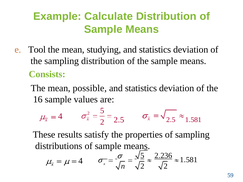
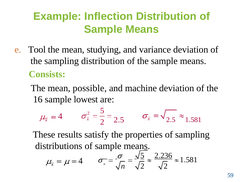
Calculate: Calculate -> Inflection (109, 16)
statistics: statistics -> variance (155, 50)
statistics: statistics -> machine (141, 88)
values: values -> lowest (86, 100)
